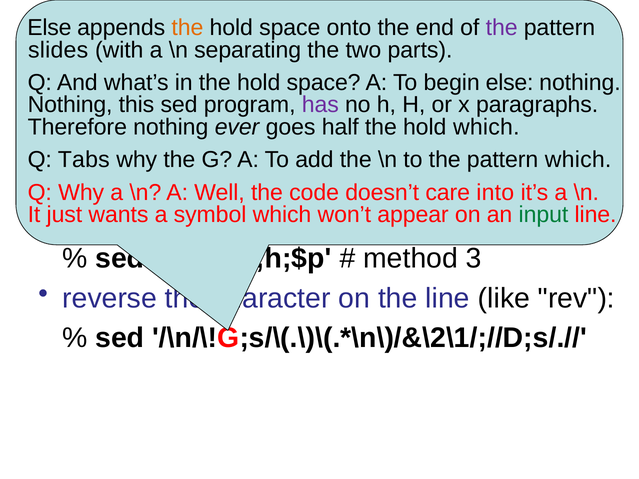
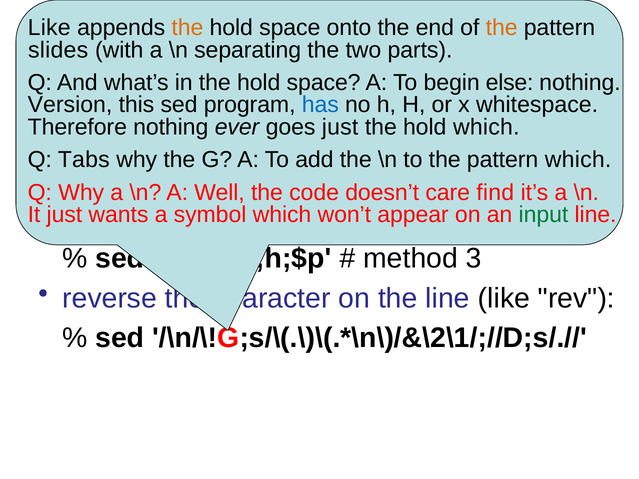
Else: Else -> Like (49, 28)
the colour: purple -> orange (502, 28)
Nothing: Nothing -> Version (70, 105)
has colour: purple -> blue (320, 105)
paragraphs: paragraphs -> whitespace (537, 105)
half: half -> just (340, 127)
into: into -> find (495, 193)
